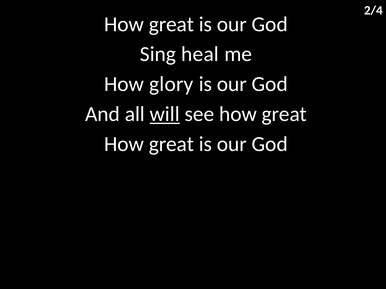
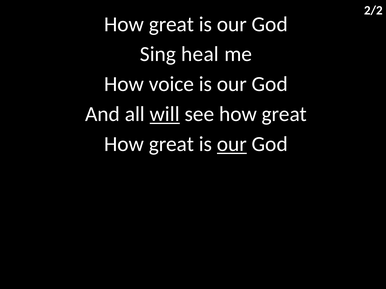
2/4: 2/4 -> 2/2 (373, 11)
glory: glory -> voice (171, 84)
our underline: none -> present (232, 144)
